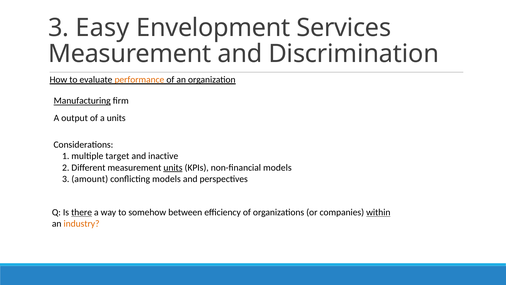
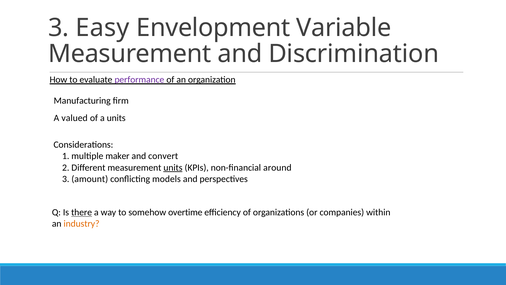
Services: Services -> Variable (344, 28)
performance colour: orange -> purple (139, 80)
Manufacturing underline: present -> none (82, 101)
output: output -> valued (75, 118)
target: target -> maker (117, 156)
inactive: inactive -> convert (163, 156)
non-financial models: models -> around (277, 167)
between: between -> overtime (185, 212)
within underline: present -> none (378, 212)
